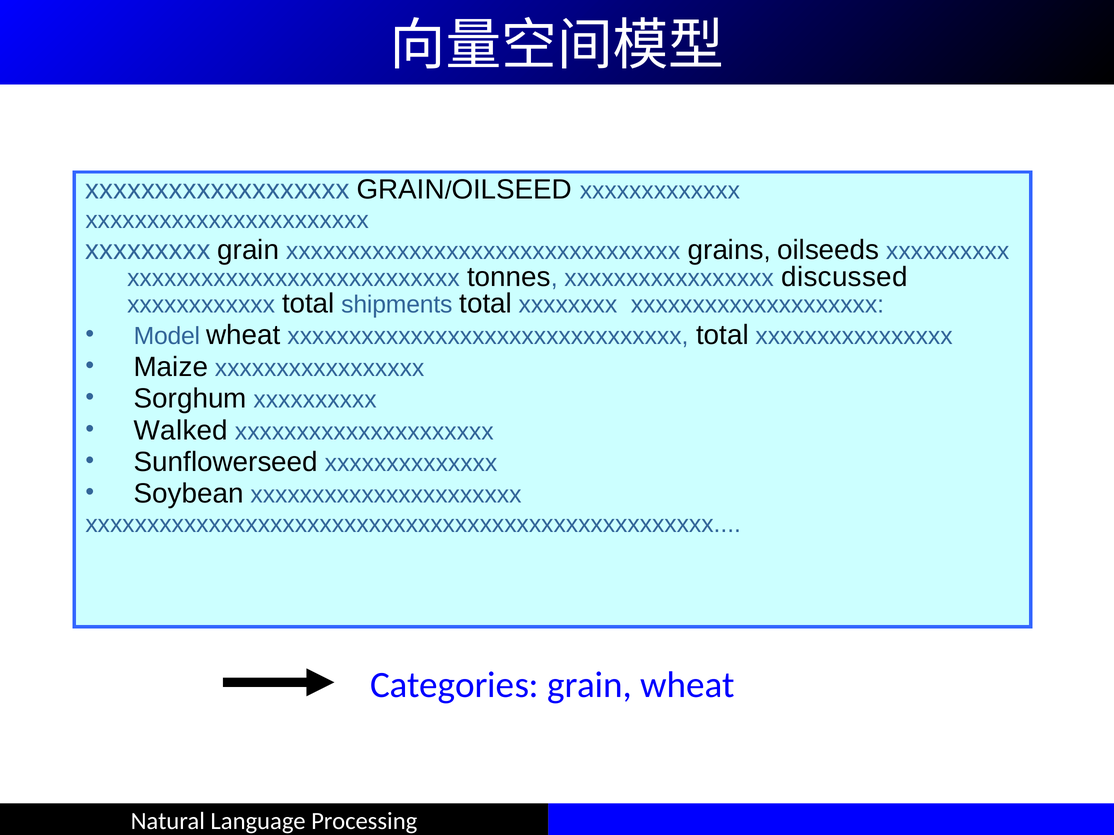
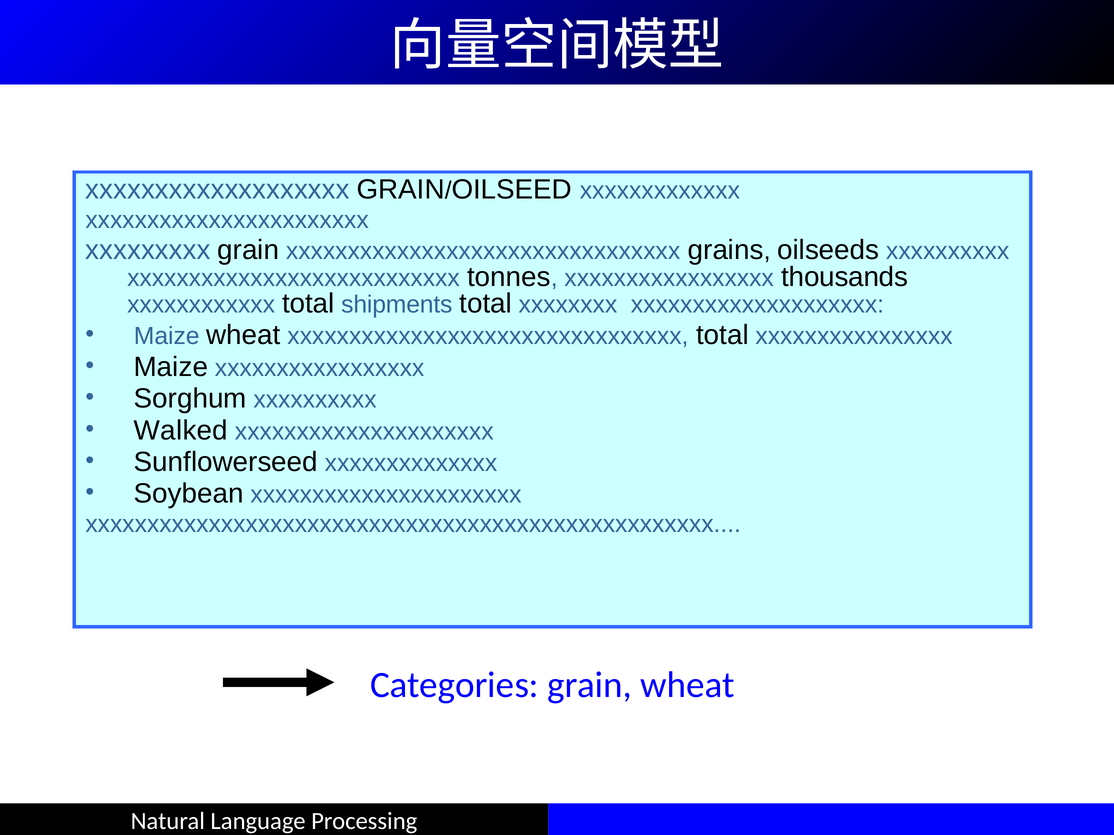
discussed: discussed -> thousands (845, 277)
Model: Model -> Maize (167, 336)
